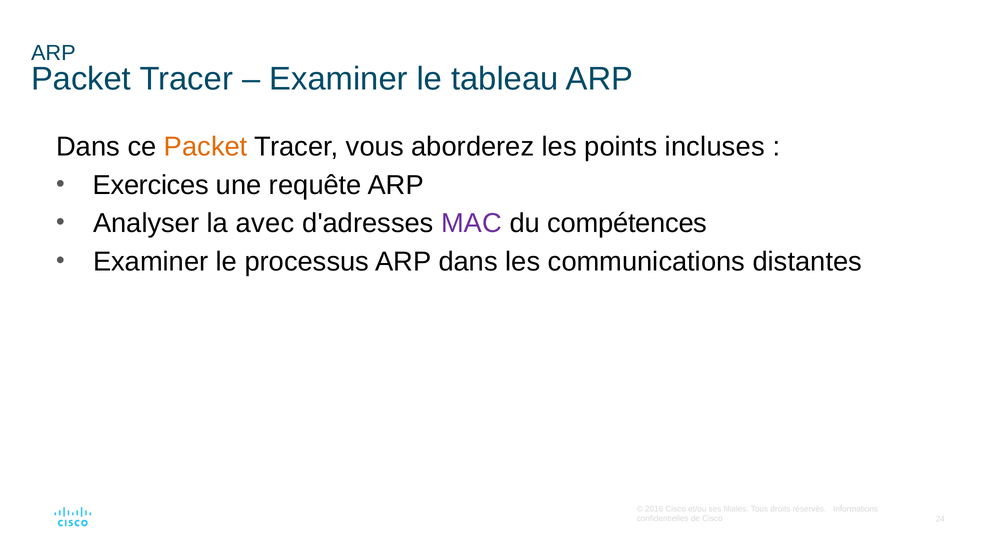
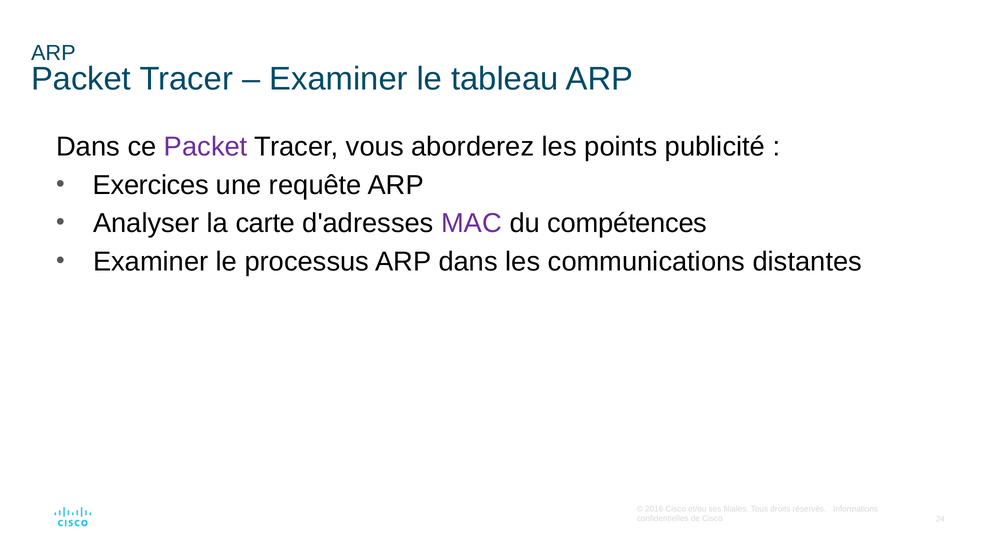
Packet colour: orange -> purple (206, 147)
incluses: incluses -> publicité (715, 147)
avec: avec -> carte (265, 223)
